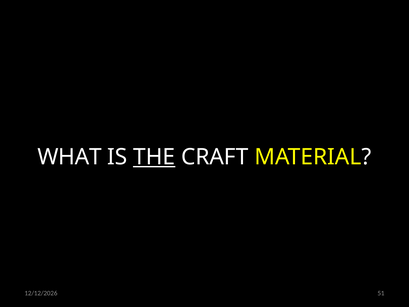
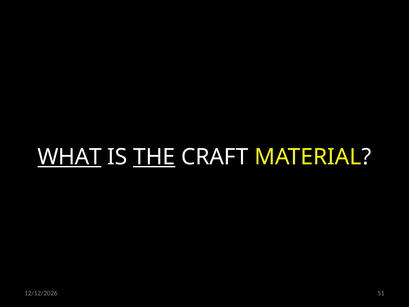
WHAT underline: none -> present (70, 157)
